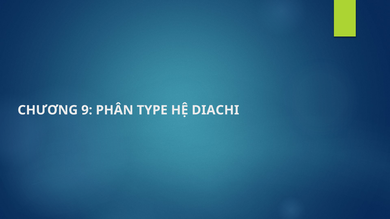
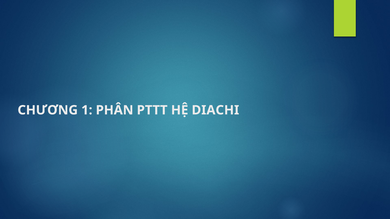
9: 9 -> 1 (87, 110)
TYPE: TYPE -> PTTT (152, 110)
